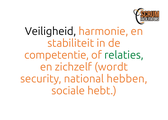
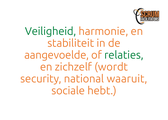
Veiligheid colour: black -> green (51, 31)
competentie: competentie -> aangevoelde (57, 55)
hebben: hebben -> waaruit (127, 79)
